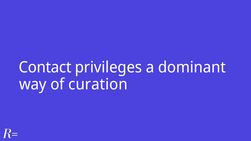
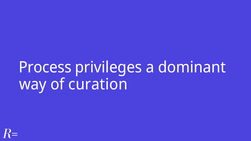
Contact: Contact -> Process (45, 67)
